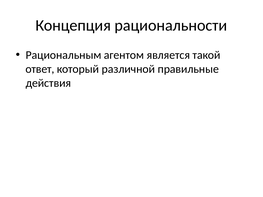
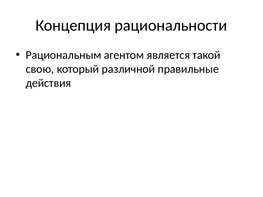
ответ: ответ -> свою (40, 69)
